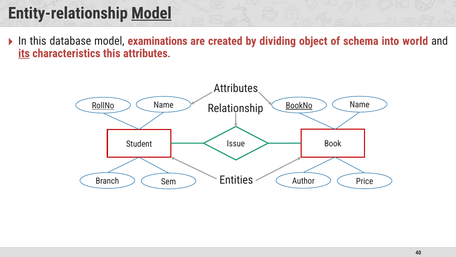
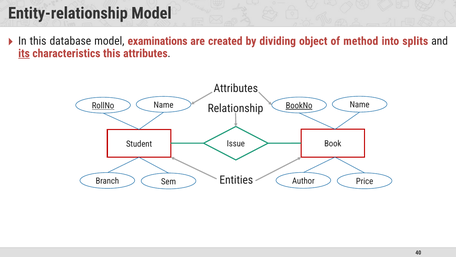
Model underline: present -> none (151, 13)
schema: schema -> method (361, 41)
world: world -> splits (415, 41)
